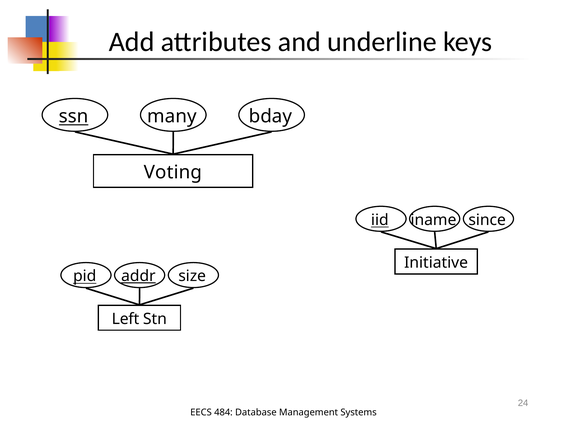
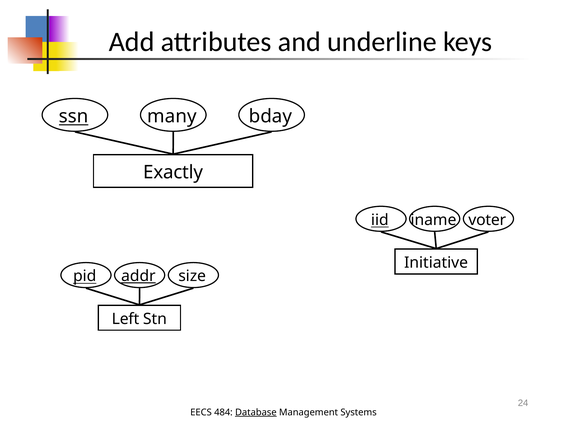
Voting: Voting -> Exactly (173, 172)
since: since -> voter (487, 220)
Database underline: none -> present (256, 412)
